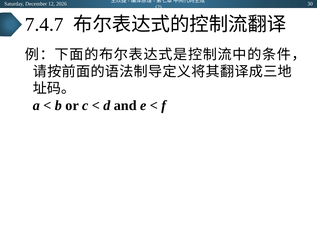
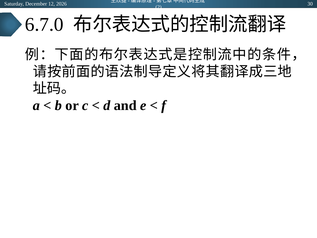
7.4.7: 7.4.7 -> 6.7.0 (44, 24)
